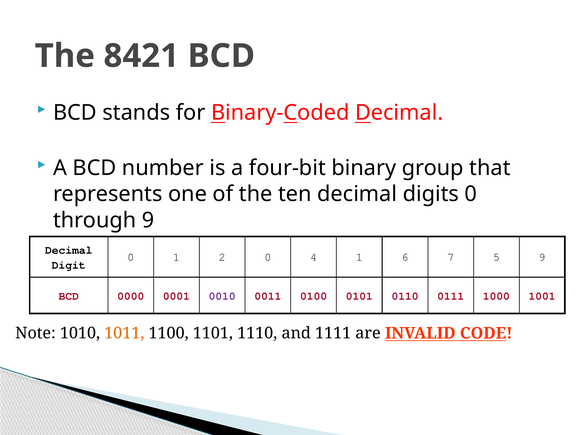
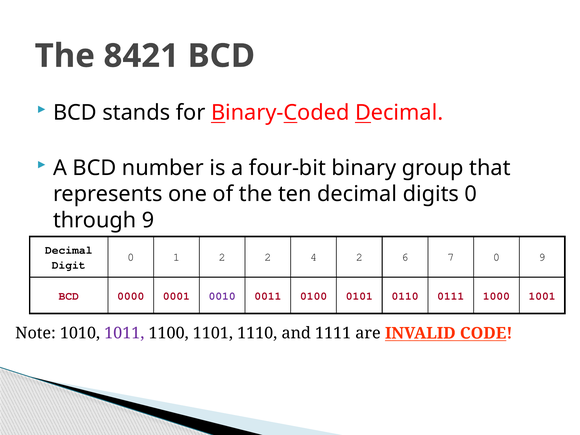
2 0: 0 -> 2 (268, 257)
4 1: 1 -> 2 (359, 257)
7 5: 5 -> 0 (496, 257)
1011 colour: orange -> purple (124, 333)
